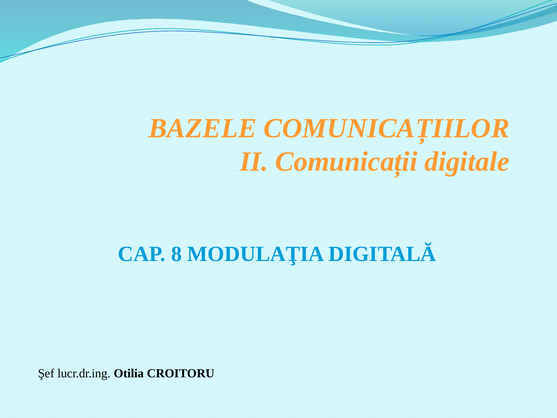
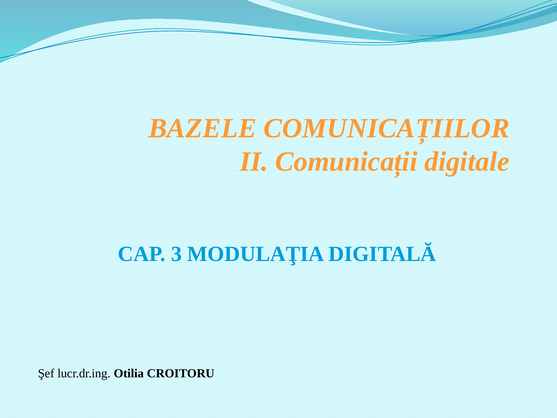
8: 8 -> 3 (176, 254)
